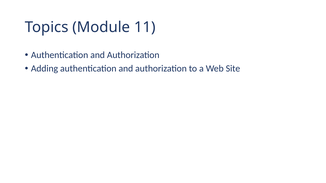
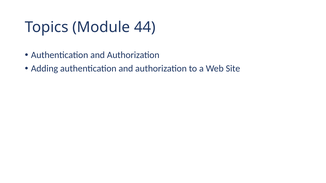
11: 11 -> 44 (145, 27)
